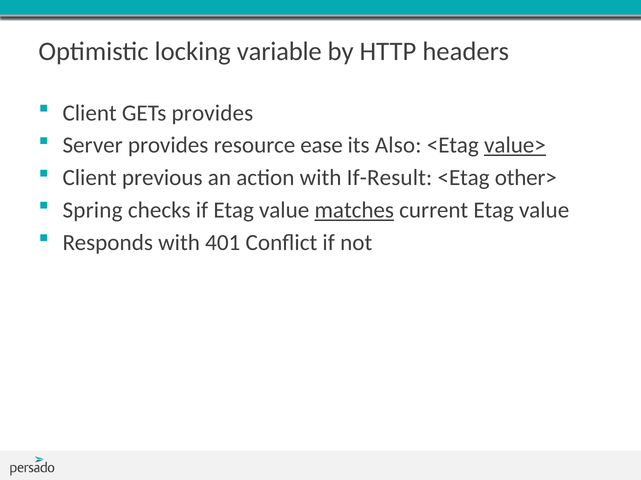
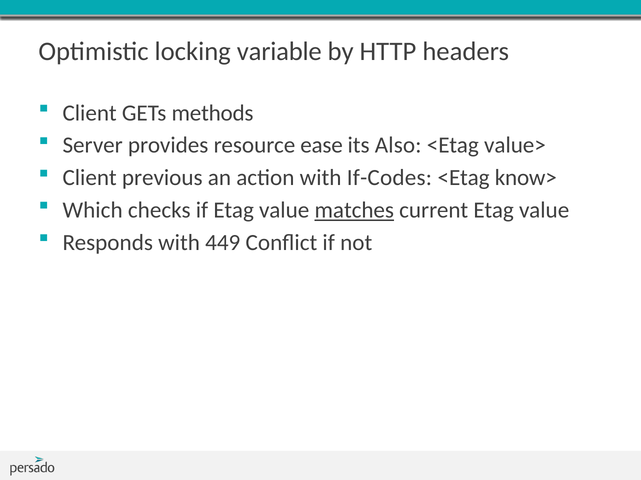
GETs provides: provides -> methods (213, 113)
value> underline: present -> none (515, 146)
If-Result: If-Result -> If-Codes (389, 178)
other>: other> -> know> (526, 178)
Spring: Spring -> Which (93, 210)
401: 401 -> 449 (223, 243)
